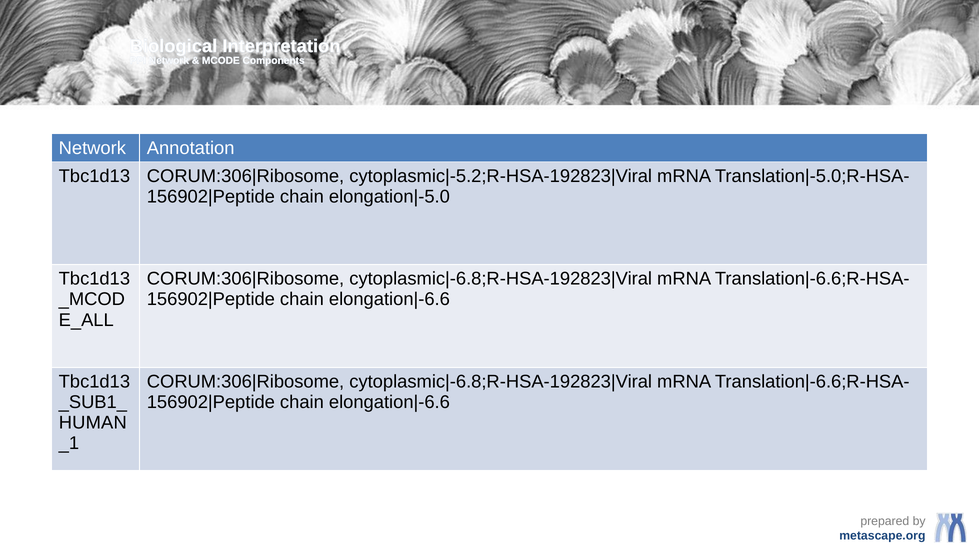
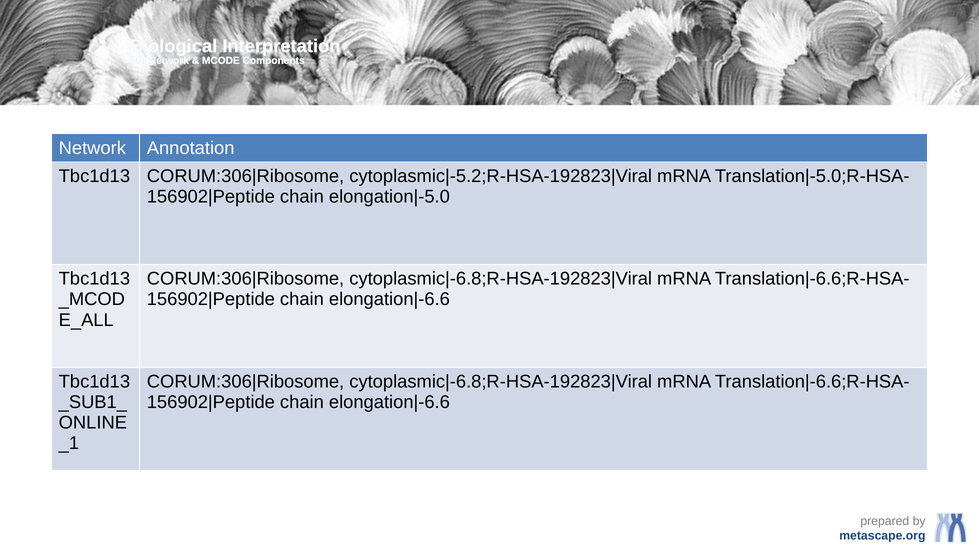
HUMAN: HUMAN -> ONLINE (93, 423)
